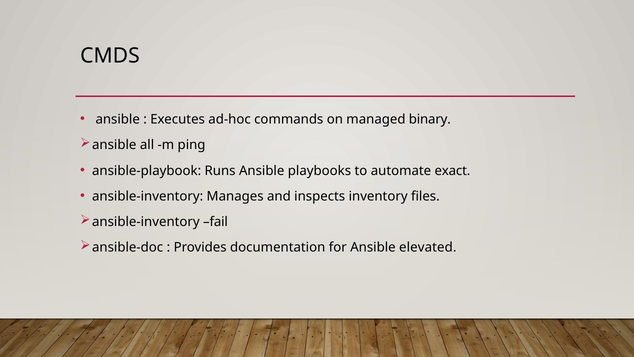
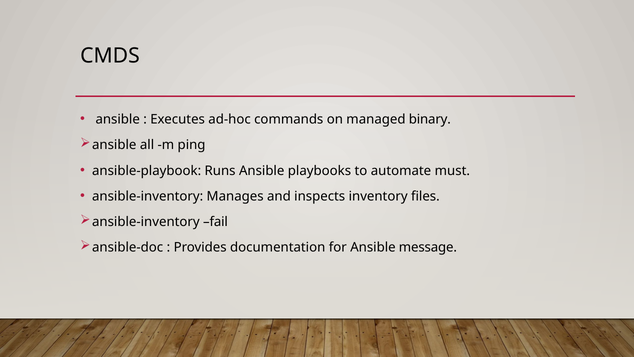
exact: exact -> must (452, 170)
elevated: elevated -> message (428, 247)
